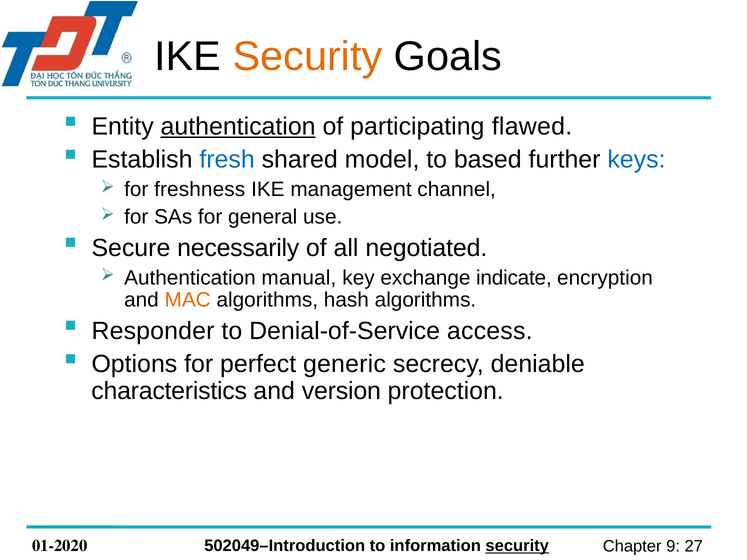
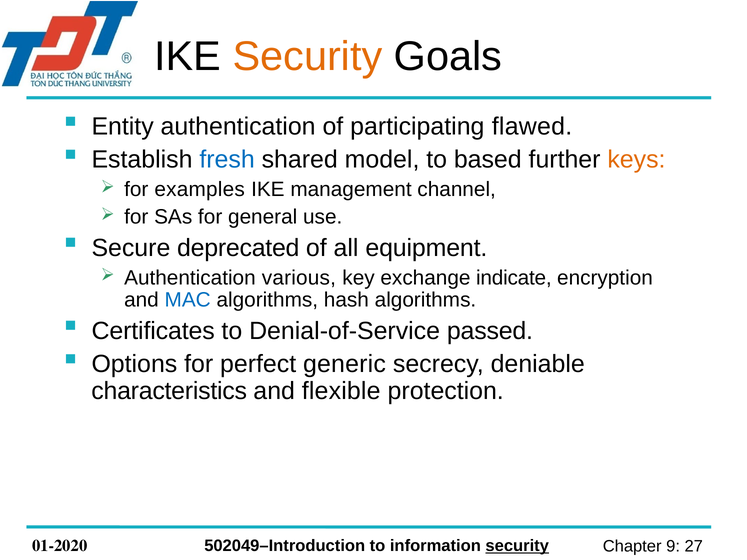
authentication underline: present -> none (238, 127)
keys colour: blue -> orange (636, 160)
freshness: freshness -> examples (200, 190)
necessarily: necessarily -> deprecated (238, 248)
negotiated: negotiated -> equipment (426, 248)
manual: manual -> various (299, 278)
MAC colour: orange -> blue (188, 300)
Responder: Responder -> Certificates (153, 331)
access: access -> passed (490, 331)
version: version -> flexible (341, 391)
